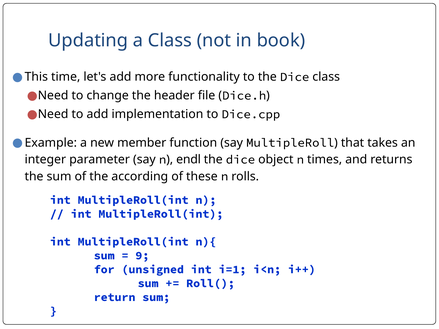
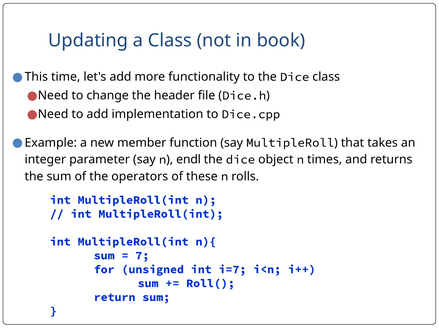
according: according -> operators (140, 176)
9: 9 -> 7 (142, 256)
i=1: i=1 -> i=7 (232, 270)
